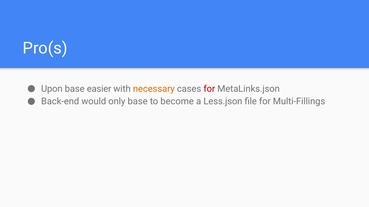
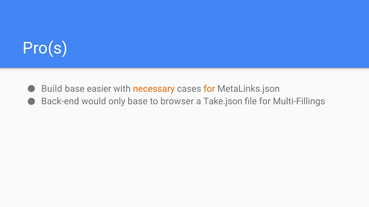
Upon: Upon -> Build (52, 89)
for colour: red -> orange (209, 89)
become: become -> browser (177, 102)
Less.json: Less.json -> Take.json (223, 102)
